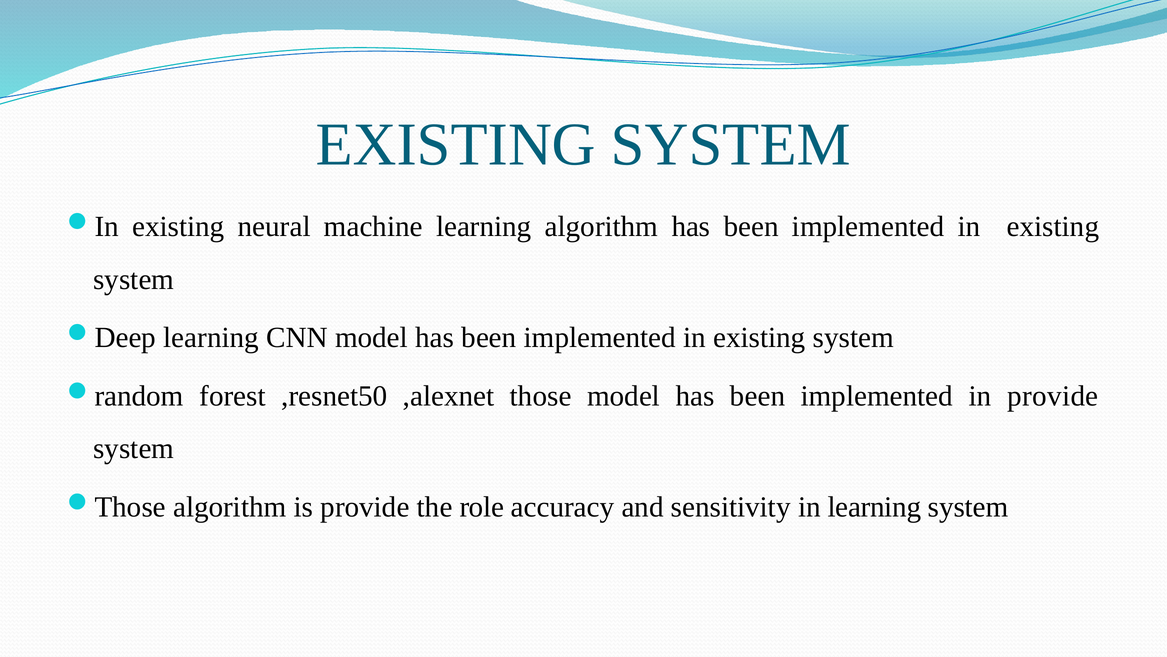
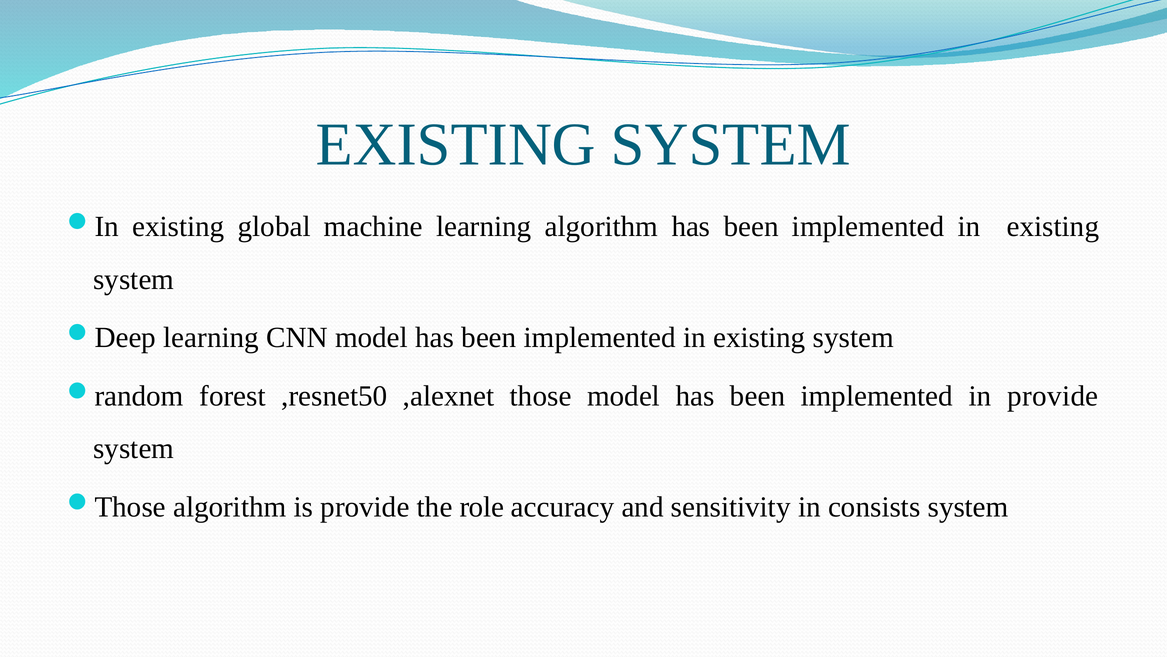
neural: neural -> global (274, 227)
in learning: learning -> consists (874, 507)
